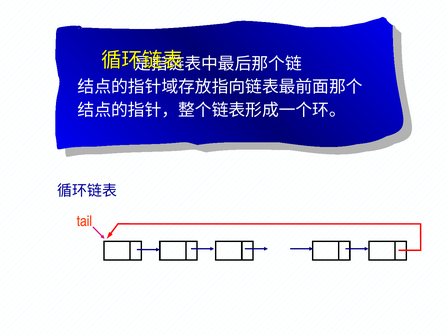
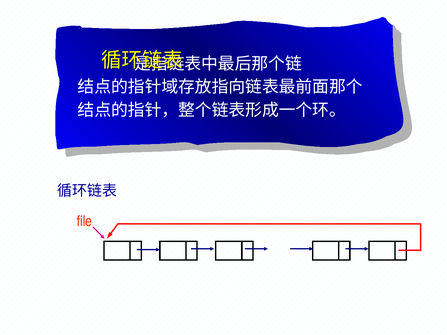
tail: tail -> file (85, 221)
